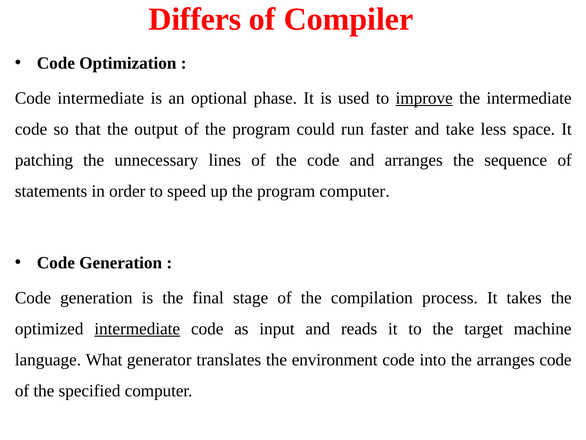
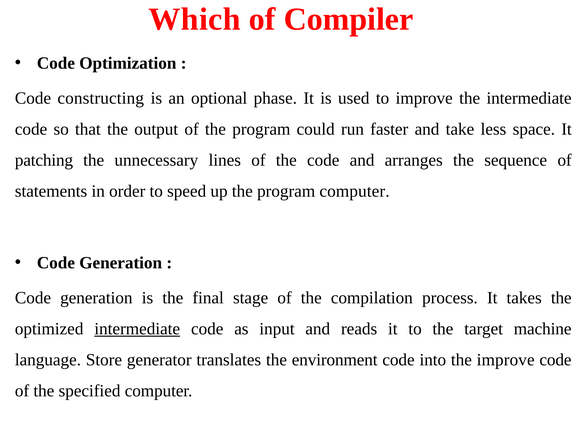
Differs: Differs -> Which (195, 19)
Code intermediate: intermediate -> constructing (101, 98)
improve underline: present -> none (424, 98)
What: What -> Store (104, 359)
the arranges: arranges -> improve (506, 359)
